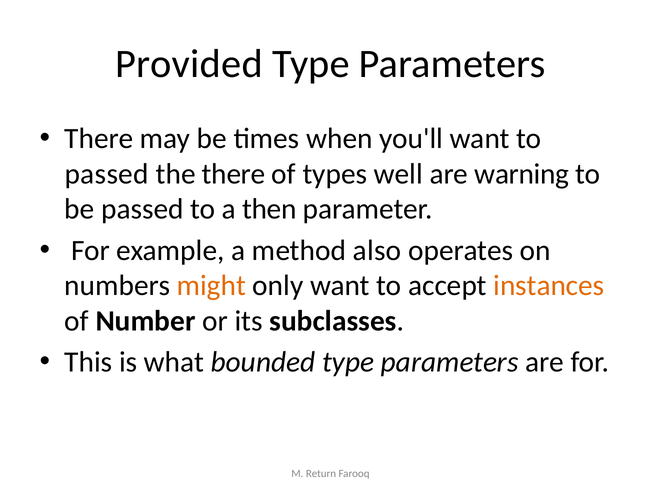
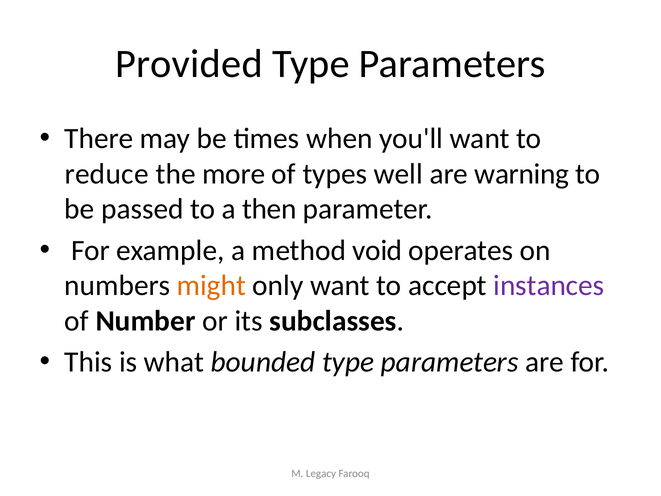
passed: passed -> reduce (107, 174)
the there: there -> more (234, 174)
also: also -> void (377, 250)
instances colour: orange -> purple (549, 286)
Return: Return -> Legacy (321, 473)
